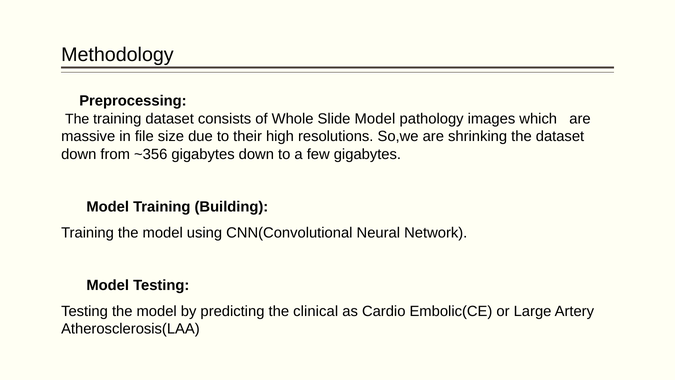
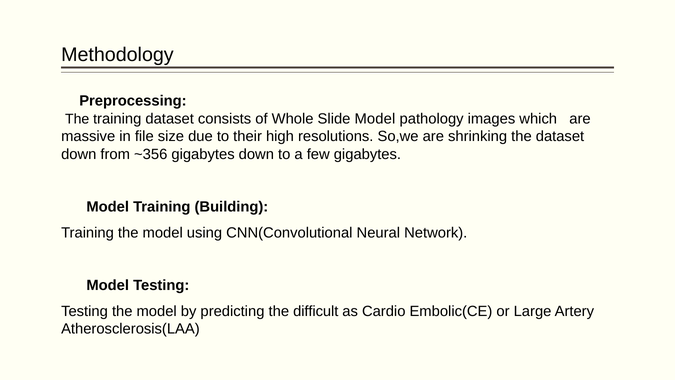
clinical: clinical -> difficult (316, 311)
